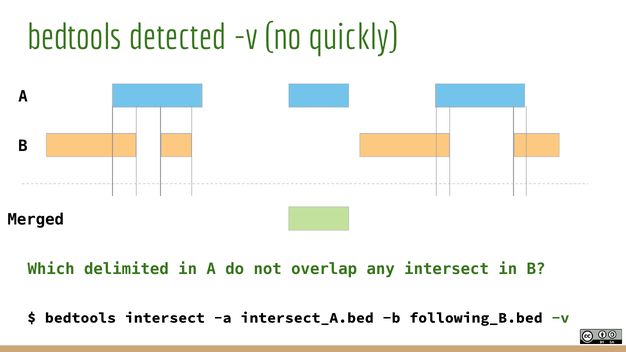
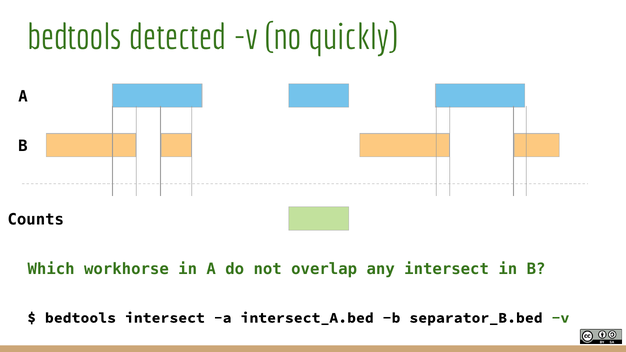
Merged: Merged -> Counts (36, 220)
delimited: delimited -> workhorse (126, 269)
following_B.bed: following_B.bed -> separator_B.bed (476, 318)
